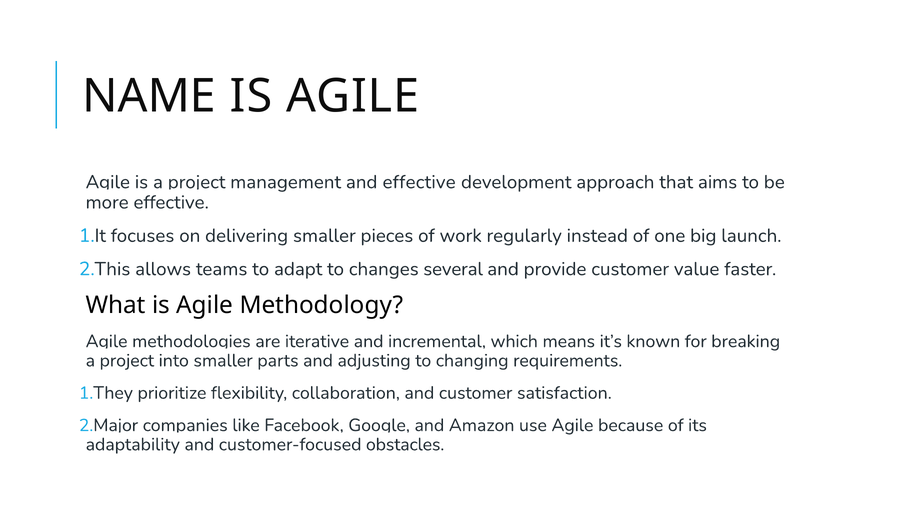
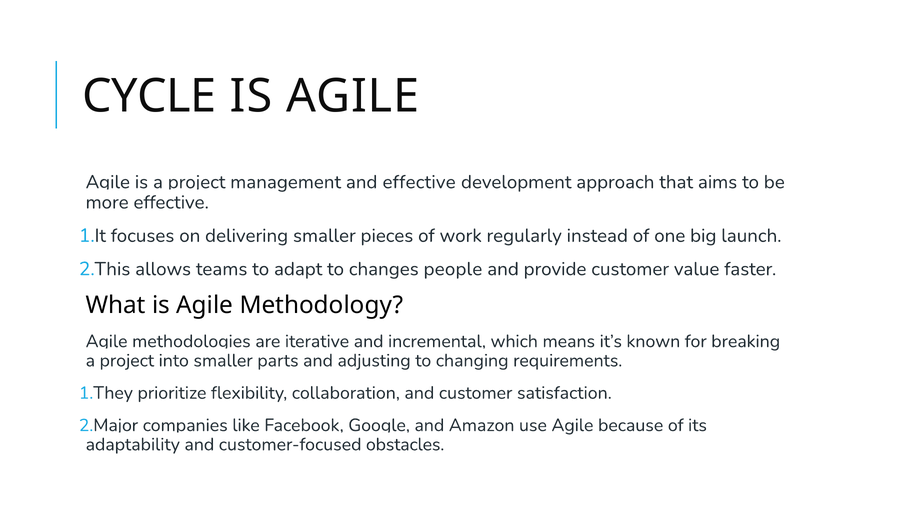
NAME: NAME -> CYCLE (149, 96)
several: several -> people (453, 269)
